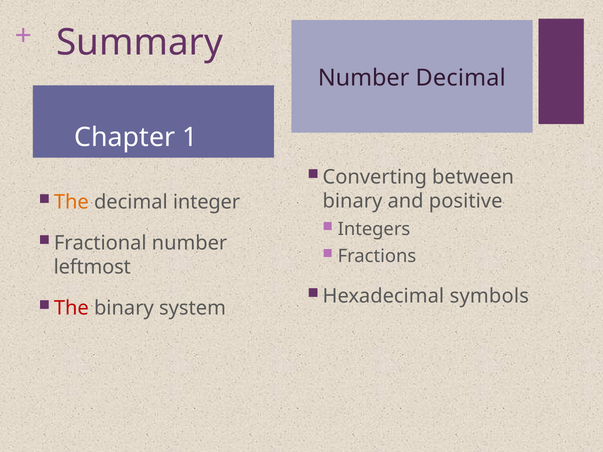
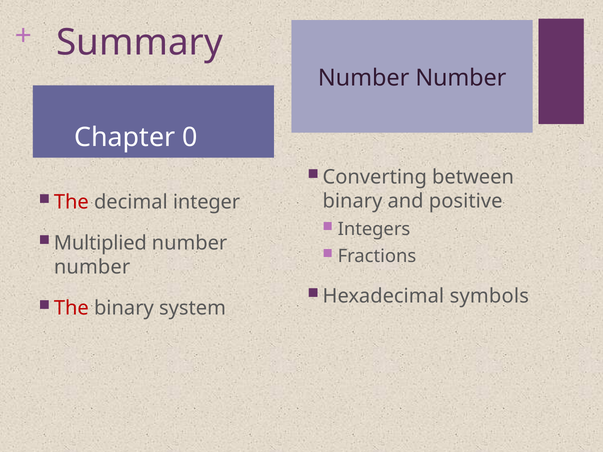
Decimal: Decimal -> Number (461, 78)
1: 1 -> 0 (190, 138)
The colour: orange -> red (71, 202)
Fractional: Fractional -> Multiplied (100, 243)
leftmost: leftmost -> number (92, 267)
